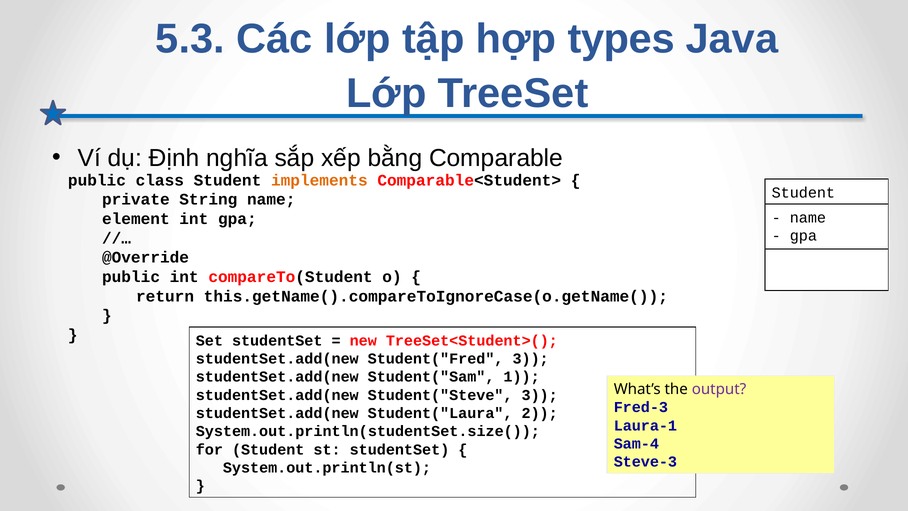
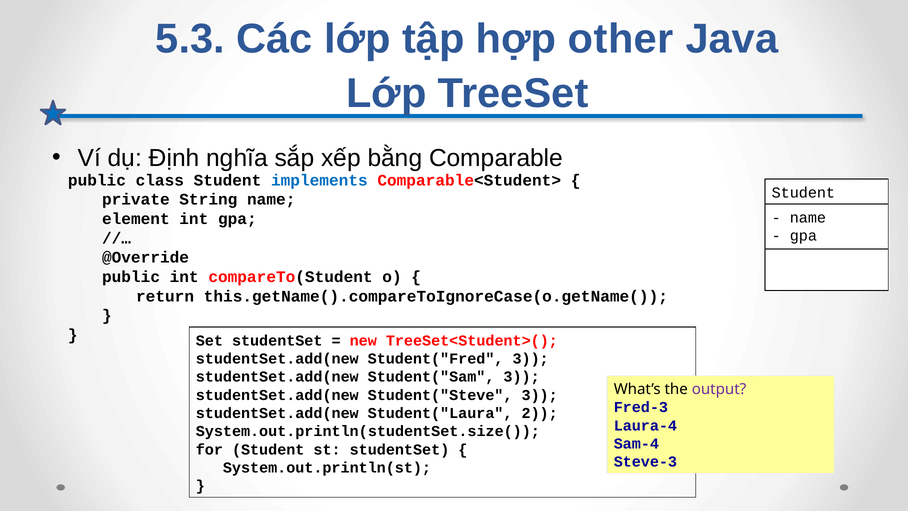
types: types -> other (621, 39)
implements colour: orange -> blue (319, 180)
Student("Sam 1: 1 -> 3 (522, 377)
Laura-1: Laura-1 -> Laura-4 (645, 425)
